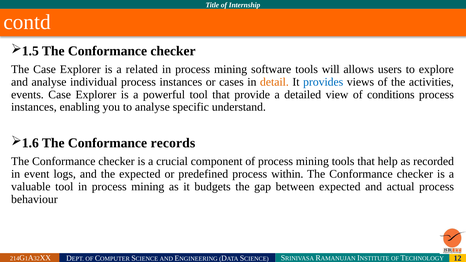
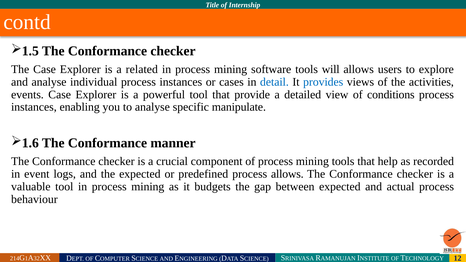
detail colour: orange -> blue (274, 82)
understand: understand -> manipulate (239, 107)
records: records -> manner (173, 143)
process within: within -> allows (287, 174)
